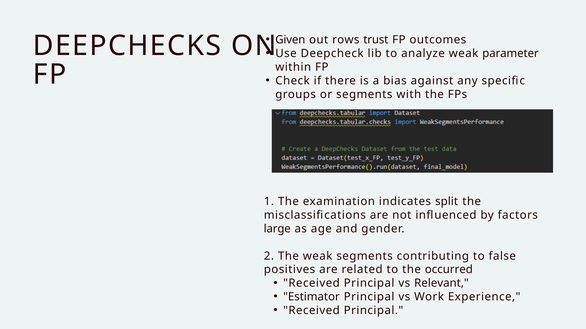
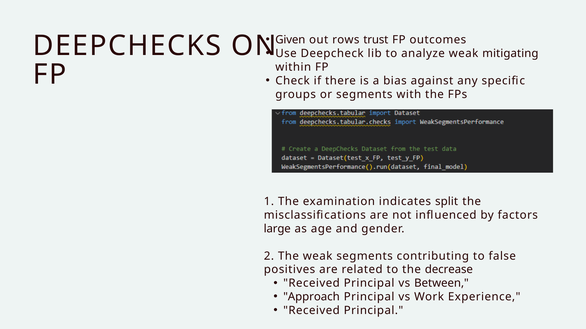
parameter: parameter -> mitigating (510, 54)
occurred: occurred -> decrease (449, 270)
Relevant: Relevant -> Between (441, 284)
Estimator: Estimator -> Approach (311, 297)
